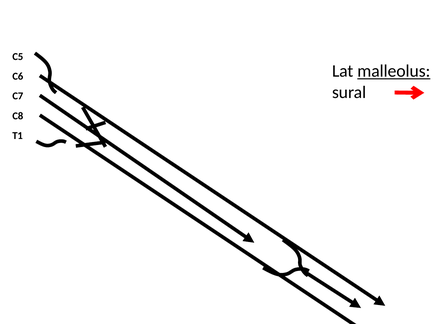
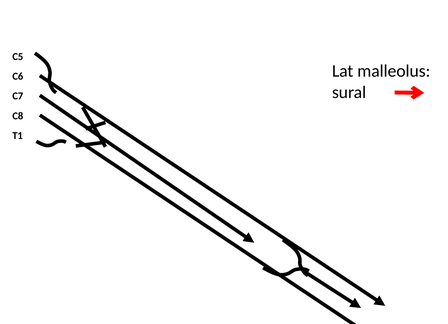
malleolus underline: present -> none (394, 71)
